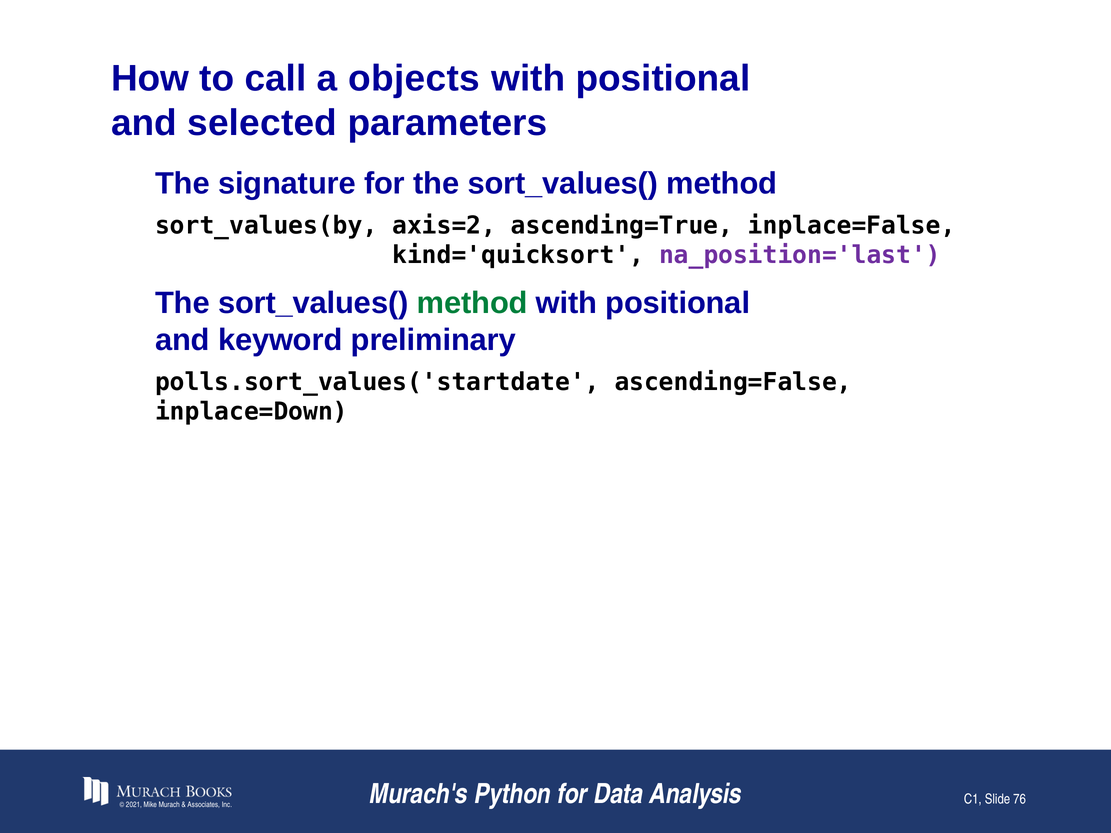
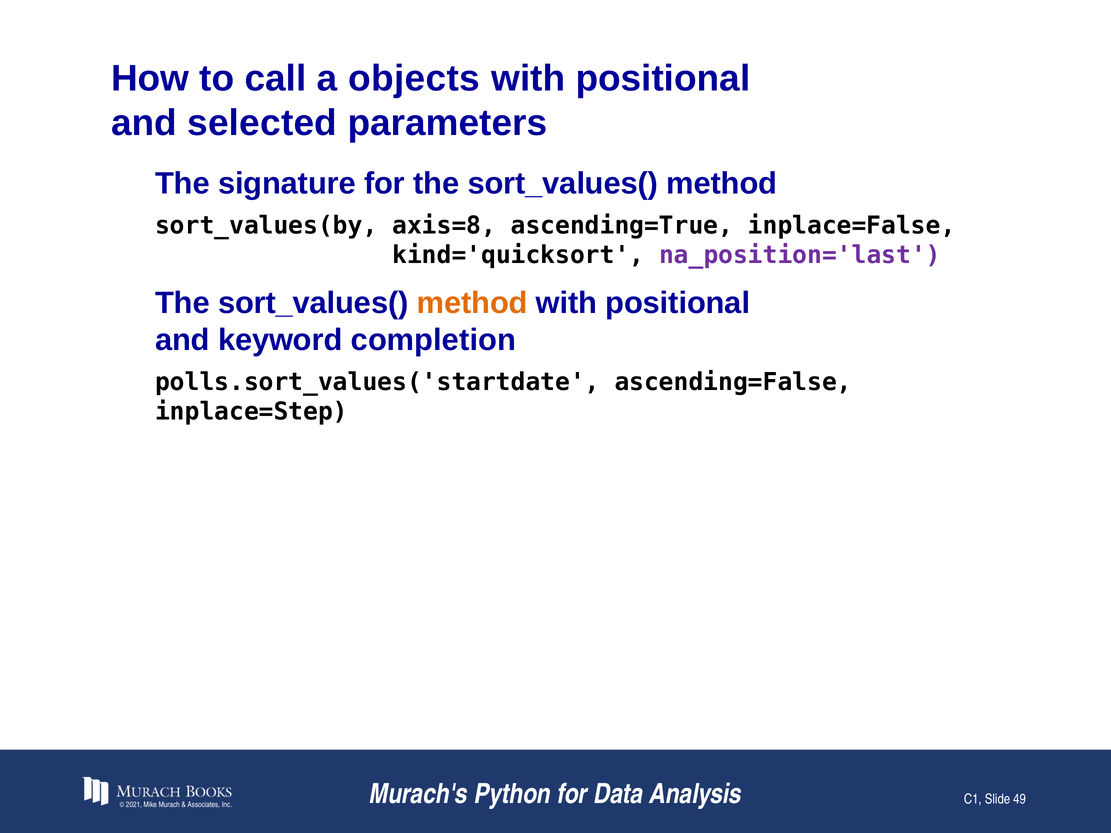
axis=2: axis=2 -> axis=8 (444, 226)
method colour: green -> orange (472, 303)
preliminary: preliminary -> completion (433, 340)
inplace=Down: inplace=Down -> inplace=Step (251, 412)
76: 76 -> 49 (1020, 799)
